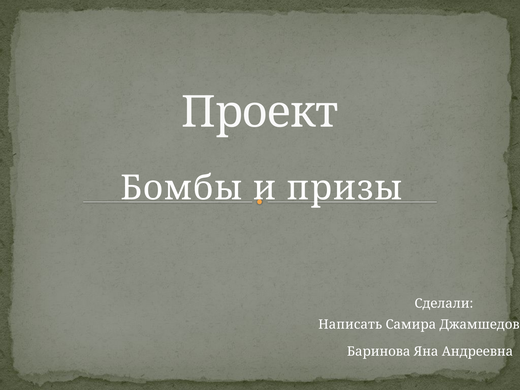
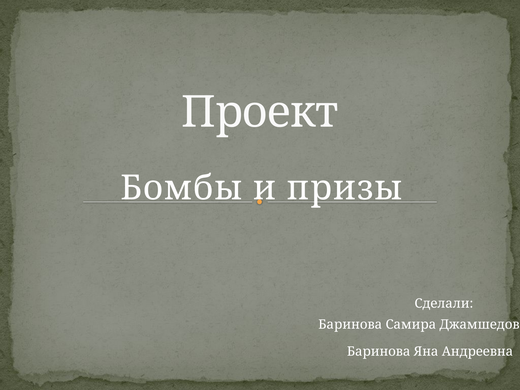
Написать: Написать -> Баринова (350, 324)
